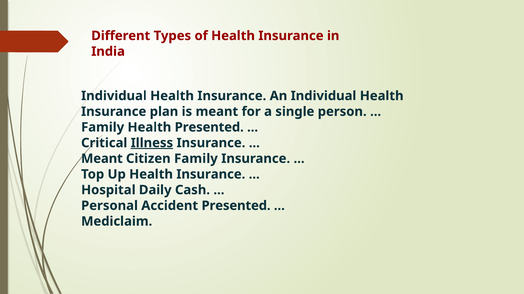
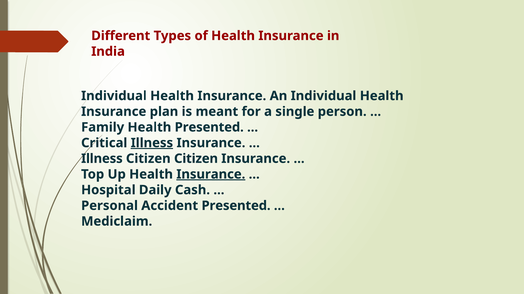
Meant: Meant -> Illness (102, 159)
Citizen Family: Family -> Citizen (196, 159)
Insurance underline: none -> present (211, 175)
